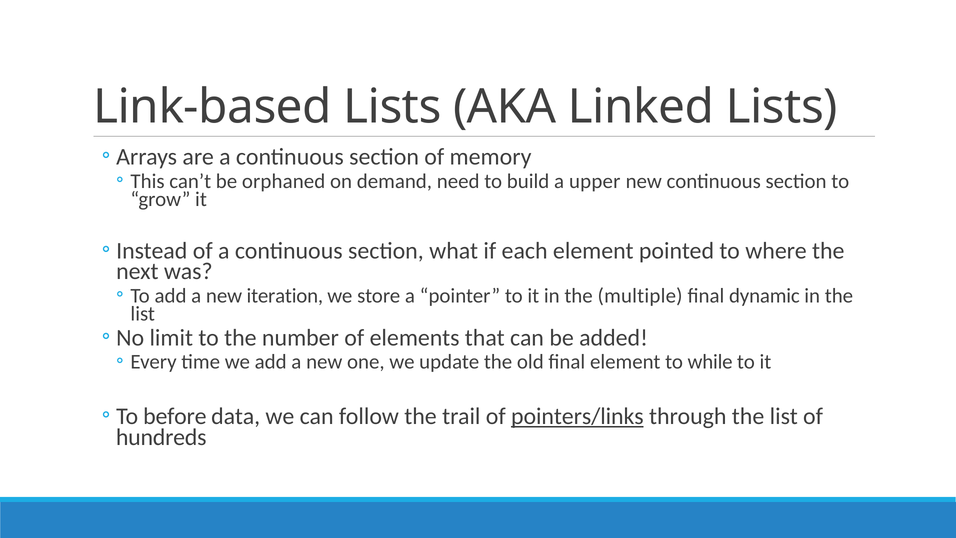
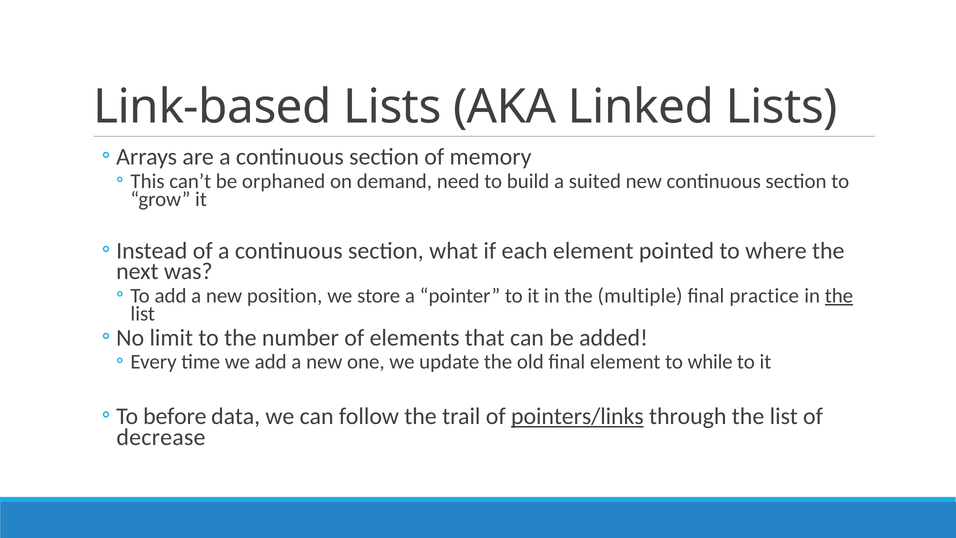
upper: upper -> suited (595, 181)
iteration: iteration -> position (285, 296)
dynamic: dynamic -> practice (764, 296)
the underline: none -> present (839, 296)
hundreds: hundreds -> decrease (161, 437)
